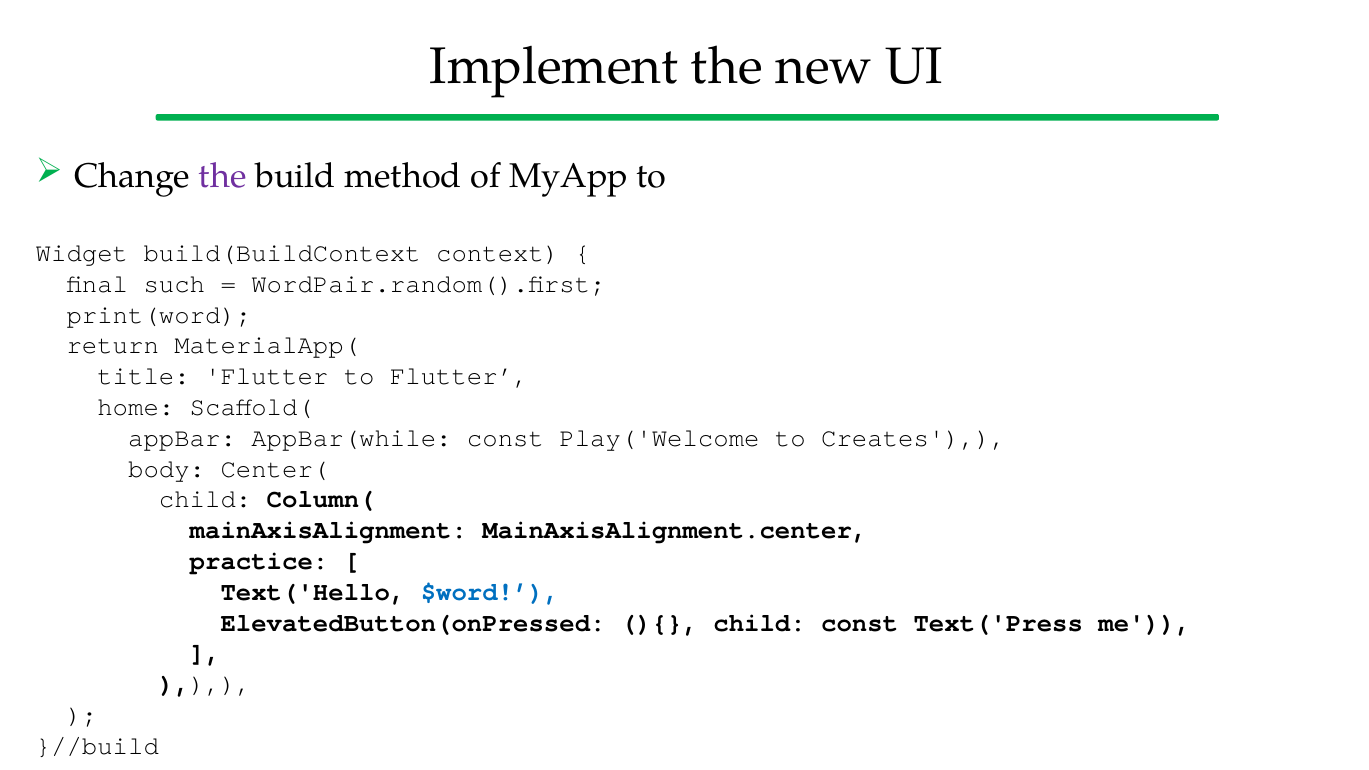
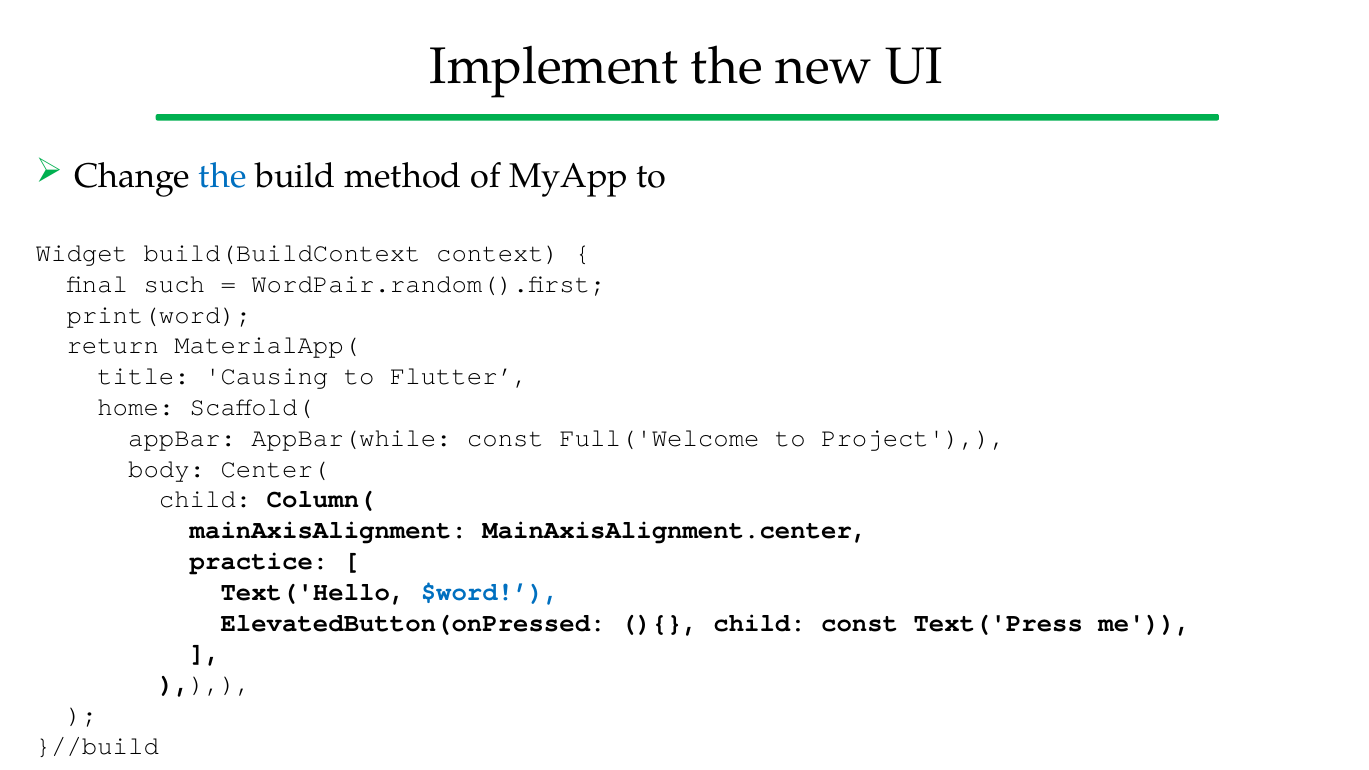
the colour: purple -> blue (223, 177)
title Flutter: Flutter -> Causing (267, 376)
Play('Welcome: Play('Welcome -> Full('Welcome (659, 438)
Creates: Creates -> Project (914, 438)
